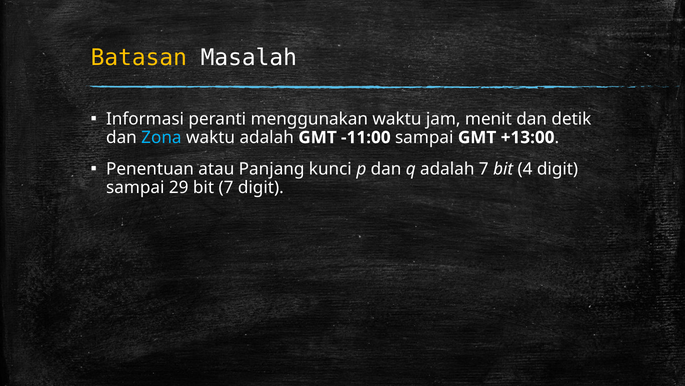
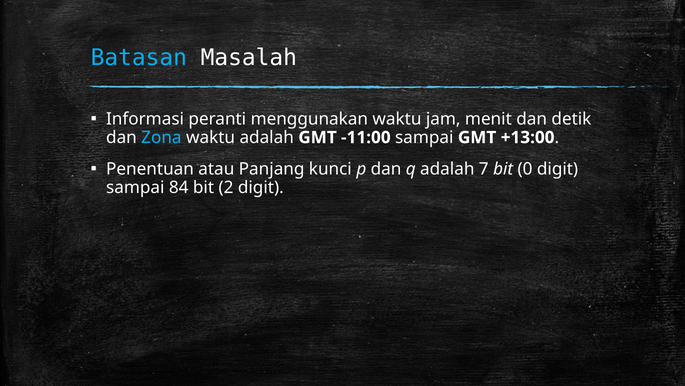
Batasan colour: yellow -> light blue (139, 58)
4: 4 -> 0 (525, 169)
29: 29 -> 84 (179, 187)
bit 7: 7 -> 2 (226, 187)
